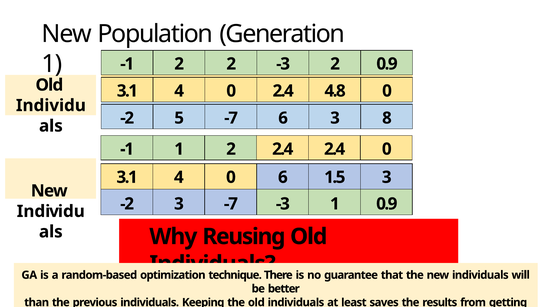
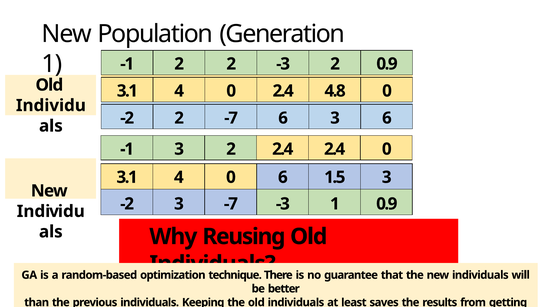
-2 5: 5 -> 2 (179, 118)
3 8: 8 -> 6 (387, 118)
-1 1: 1 -> 3 (179, 149)
